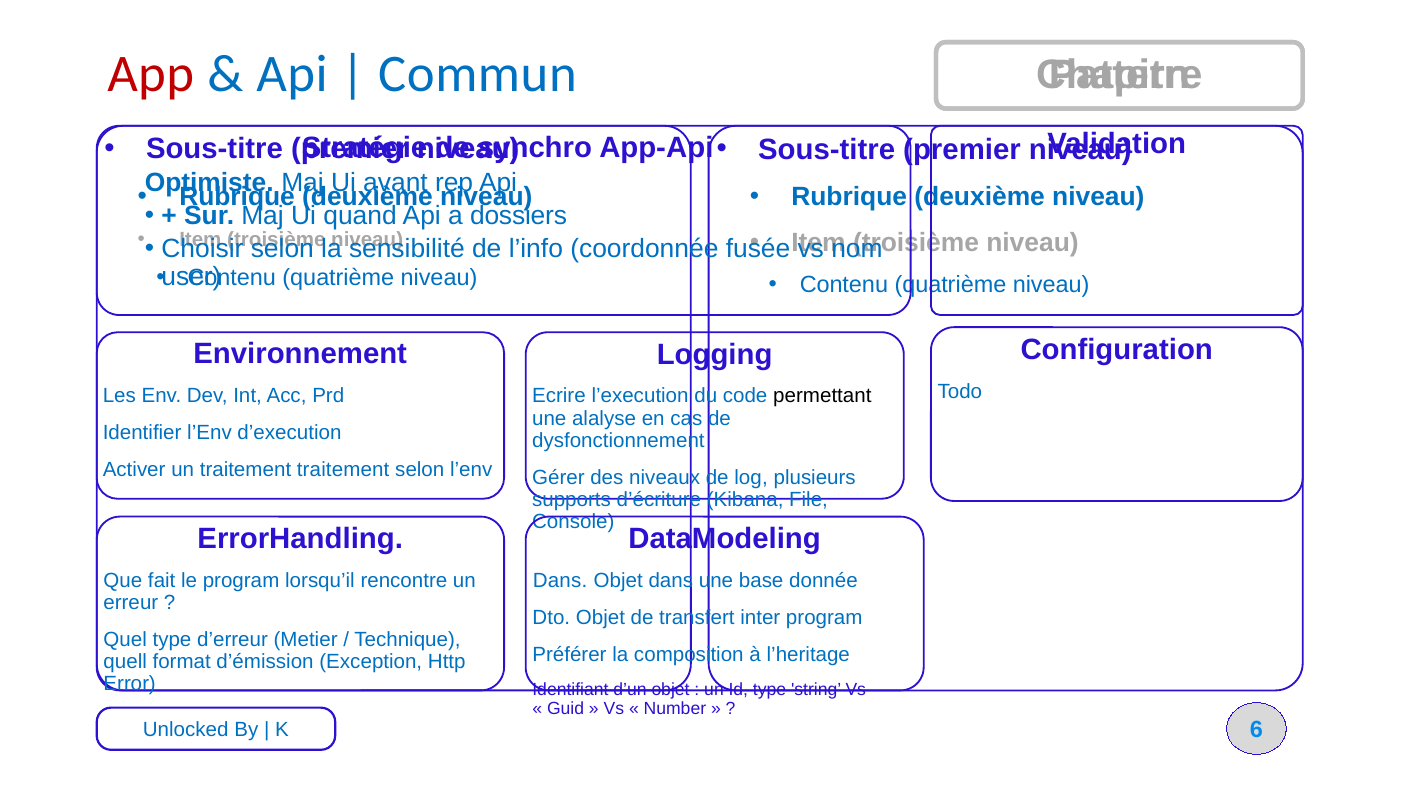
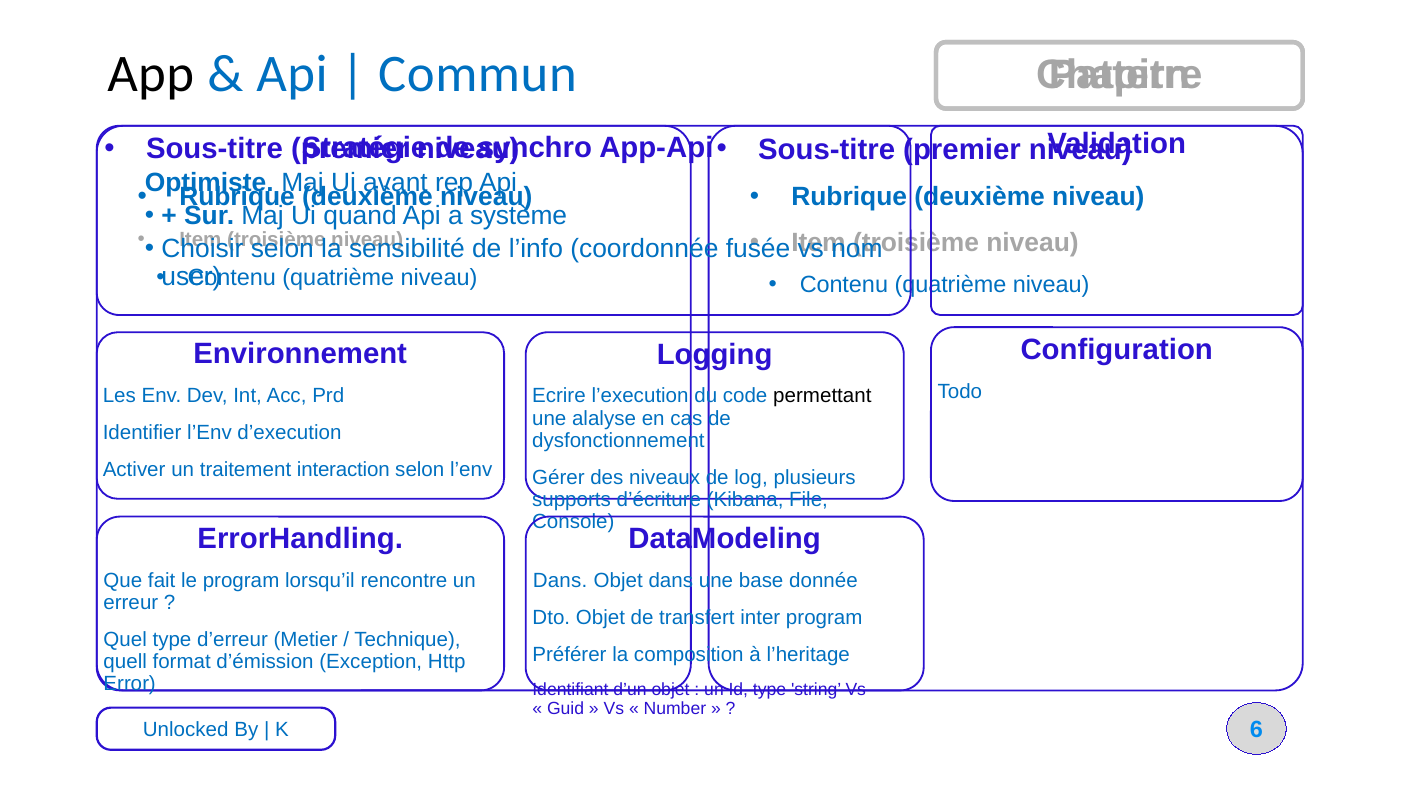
App colour: red -> black (151, 74)
dossiers: dossiers -> système (519, 215)
traitement traitement: traitement -> interaction (343, 469)
